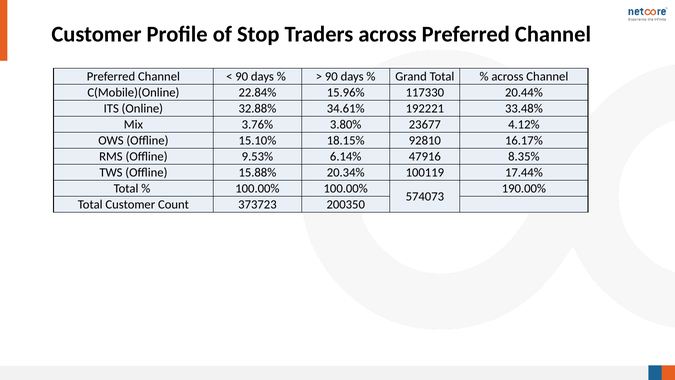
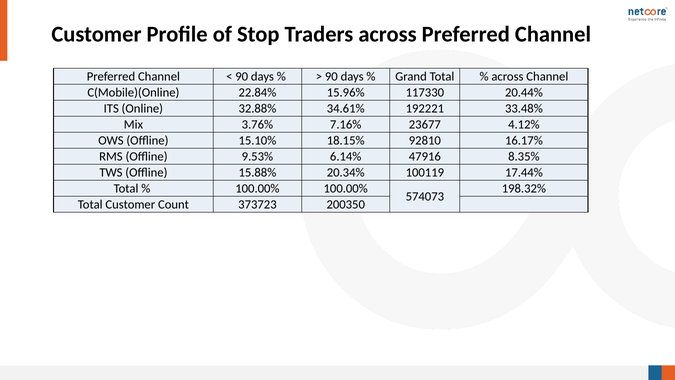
3.80%: 3.80% -> 7.16% (346, 125)
190.00%: 190.00% -> 198.32% (524, 189)
